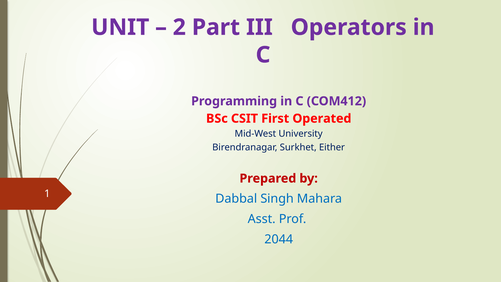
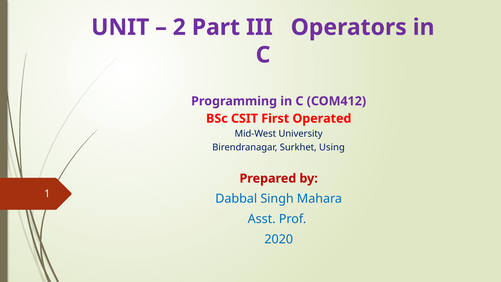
Either: Either -> Using (332, 147)
2044: 2044 -> 2020 (279, 239)
